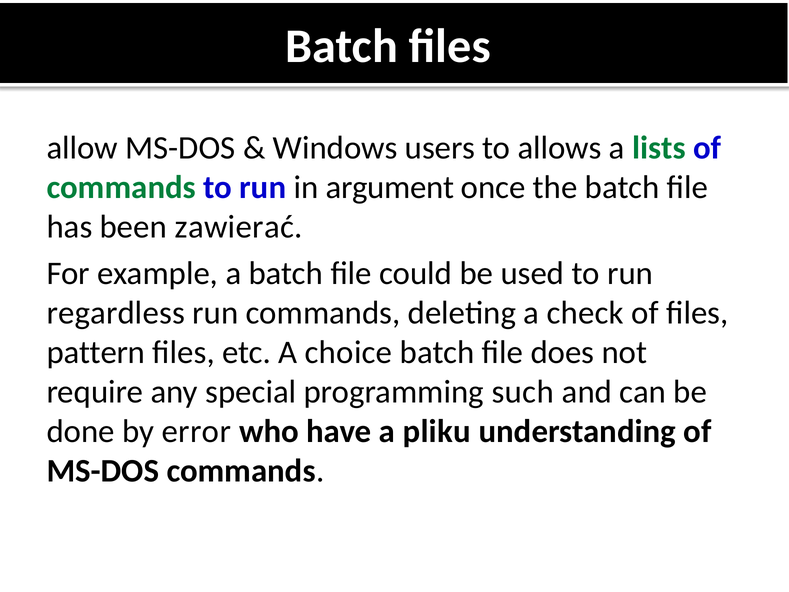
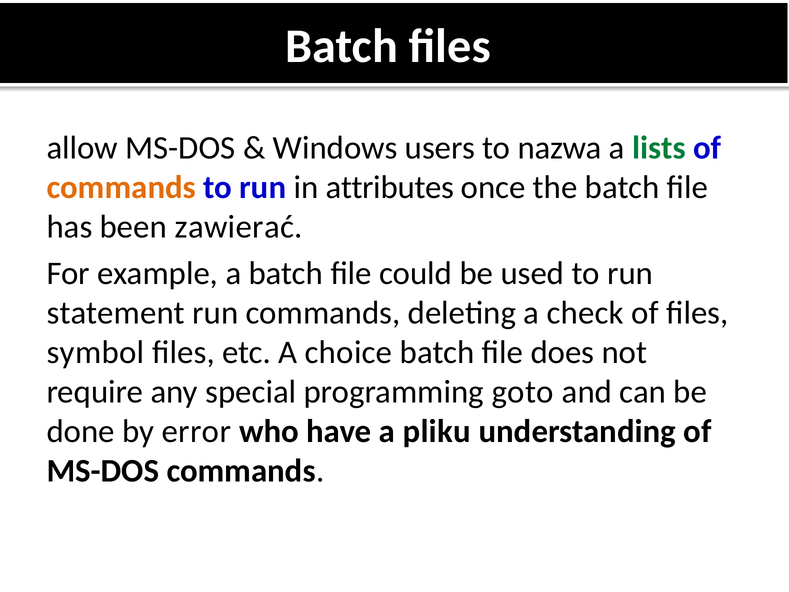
allows: allows -> nazwa (560, 148)
commands colour: green -> orange (121, 187)
argument: argument -> attributes (390, 187)
regardless: regardless -> statement (116, 313)
pattern: pattern -> symbol (96, 352)
such: such -> goto (523, 392)
